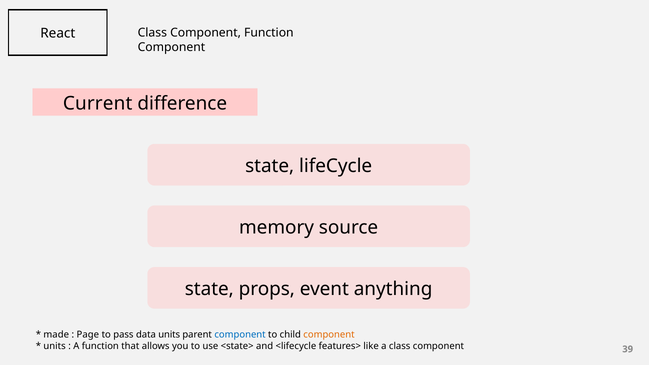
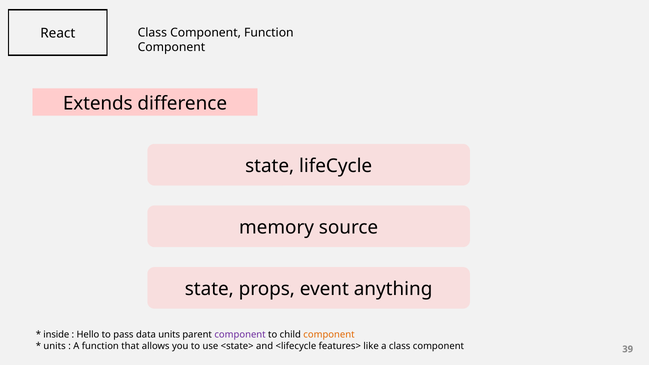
Current: Current -> Extends (98, 103)
made: made -> inside (56, 335)
Page: Page -> Hello (88, 335)
component colour: blue -> purple (240, 335)
